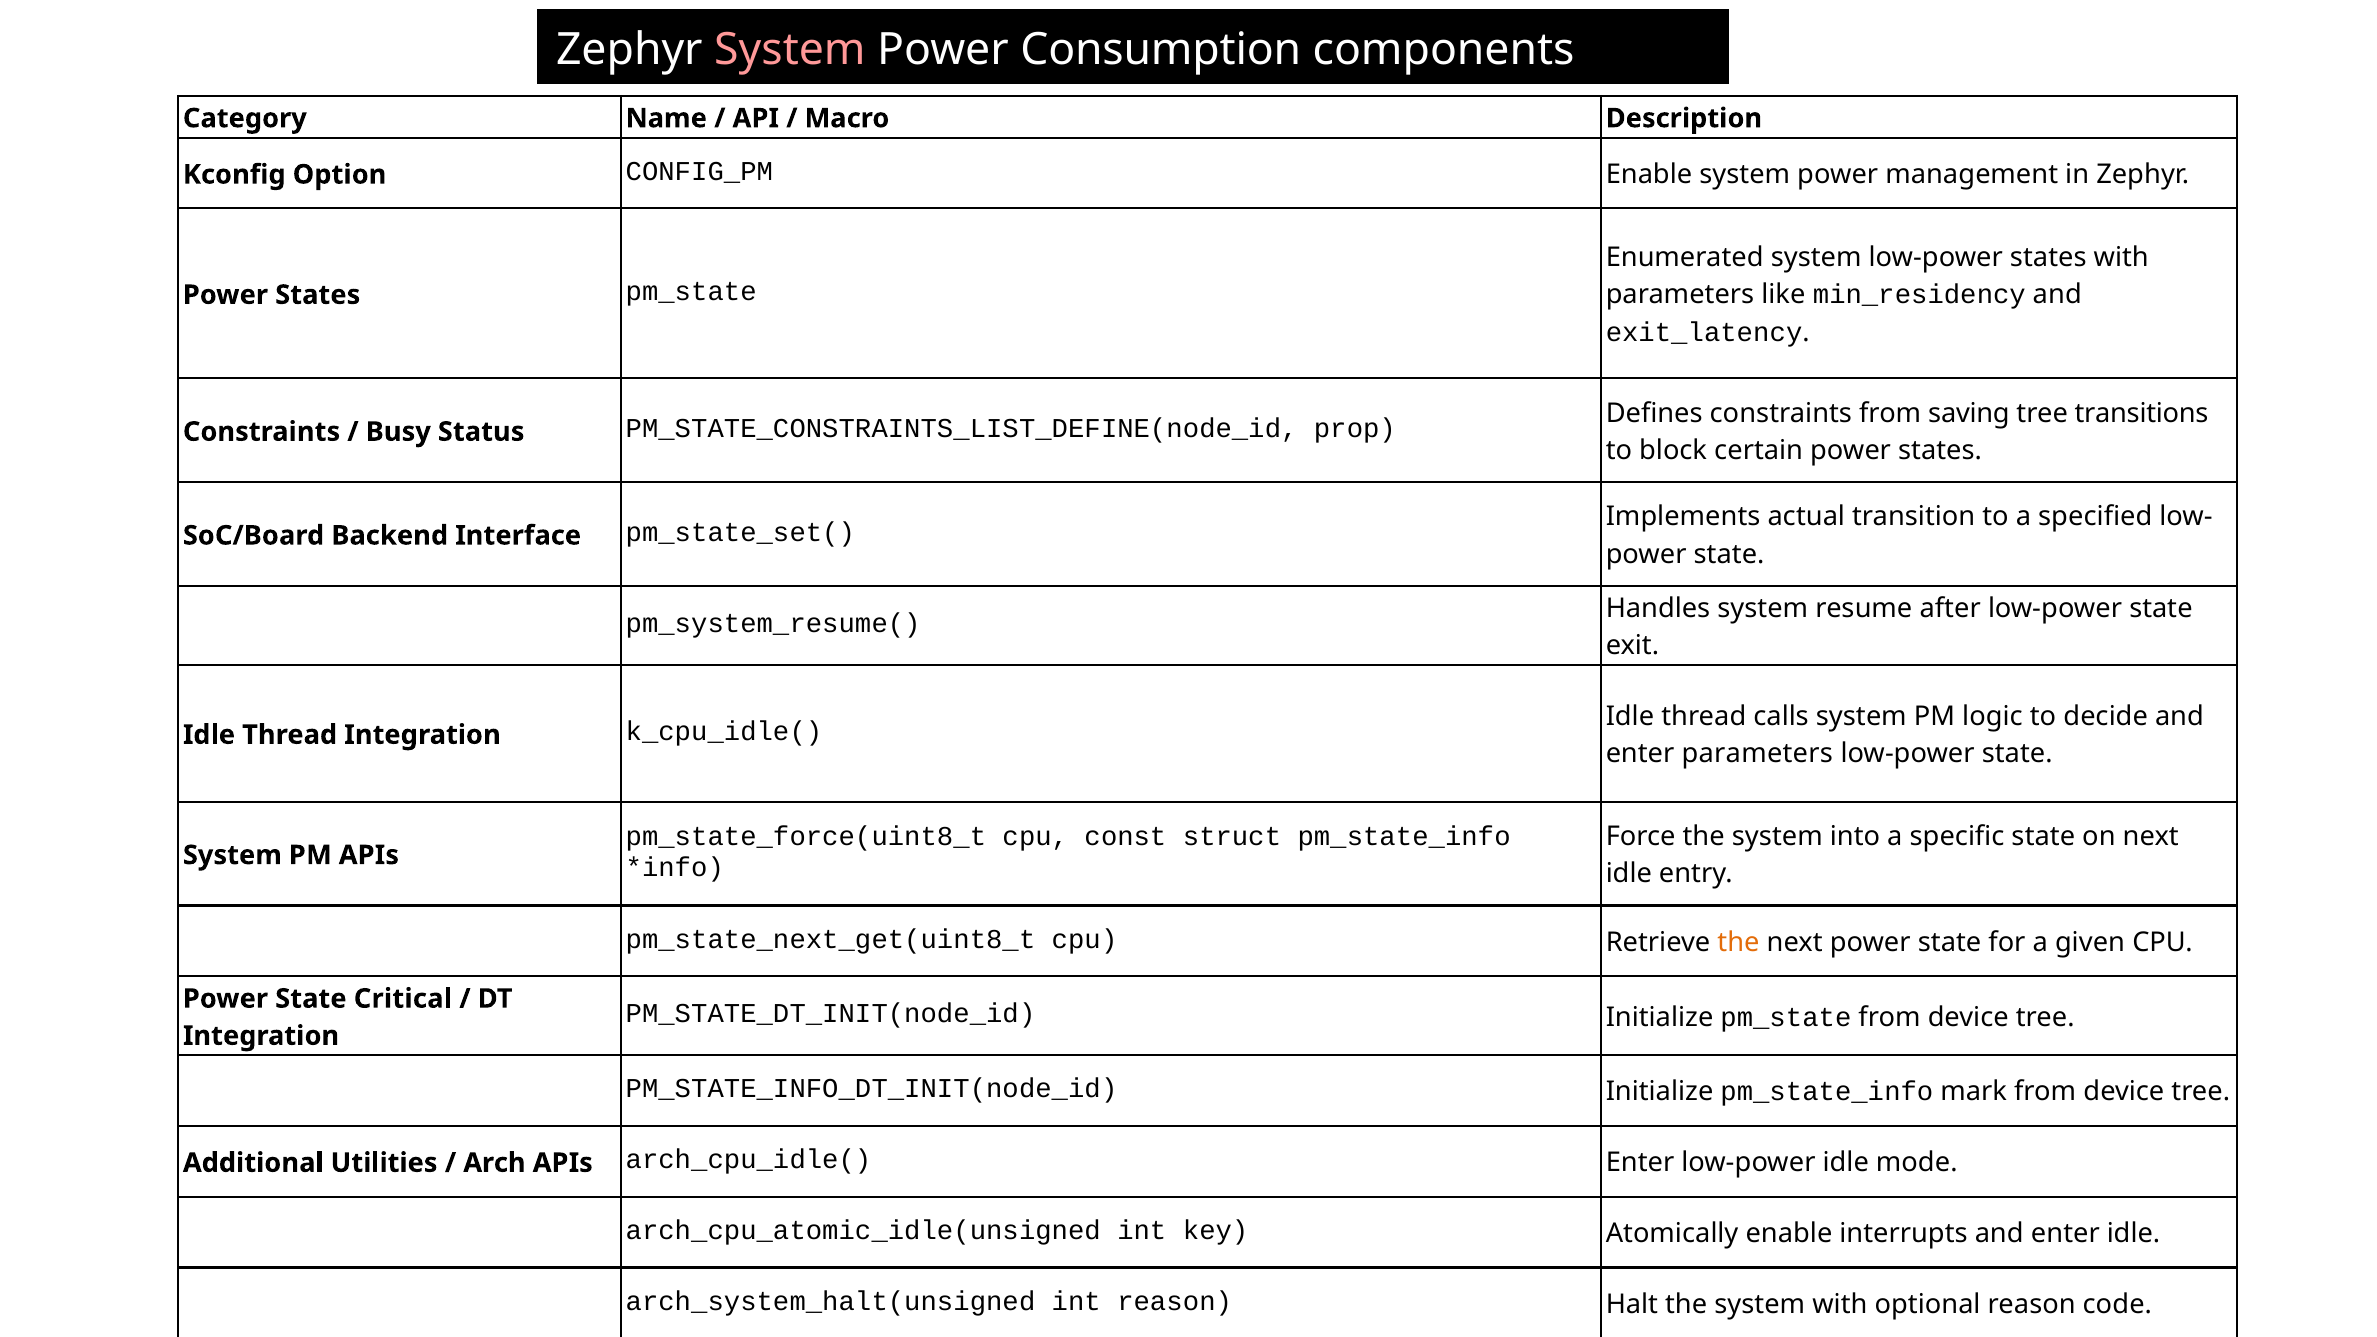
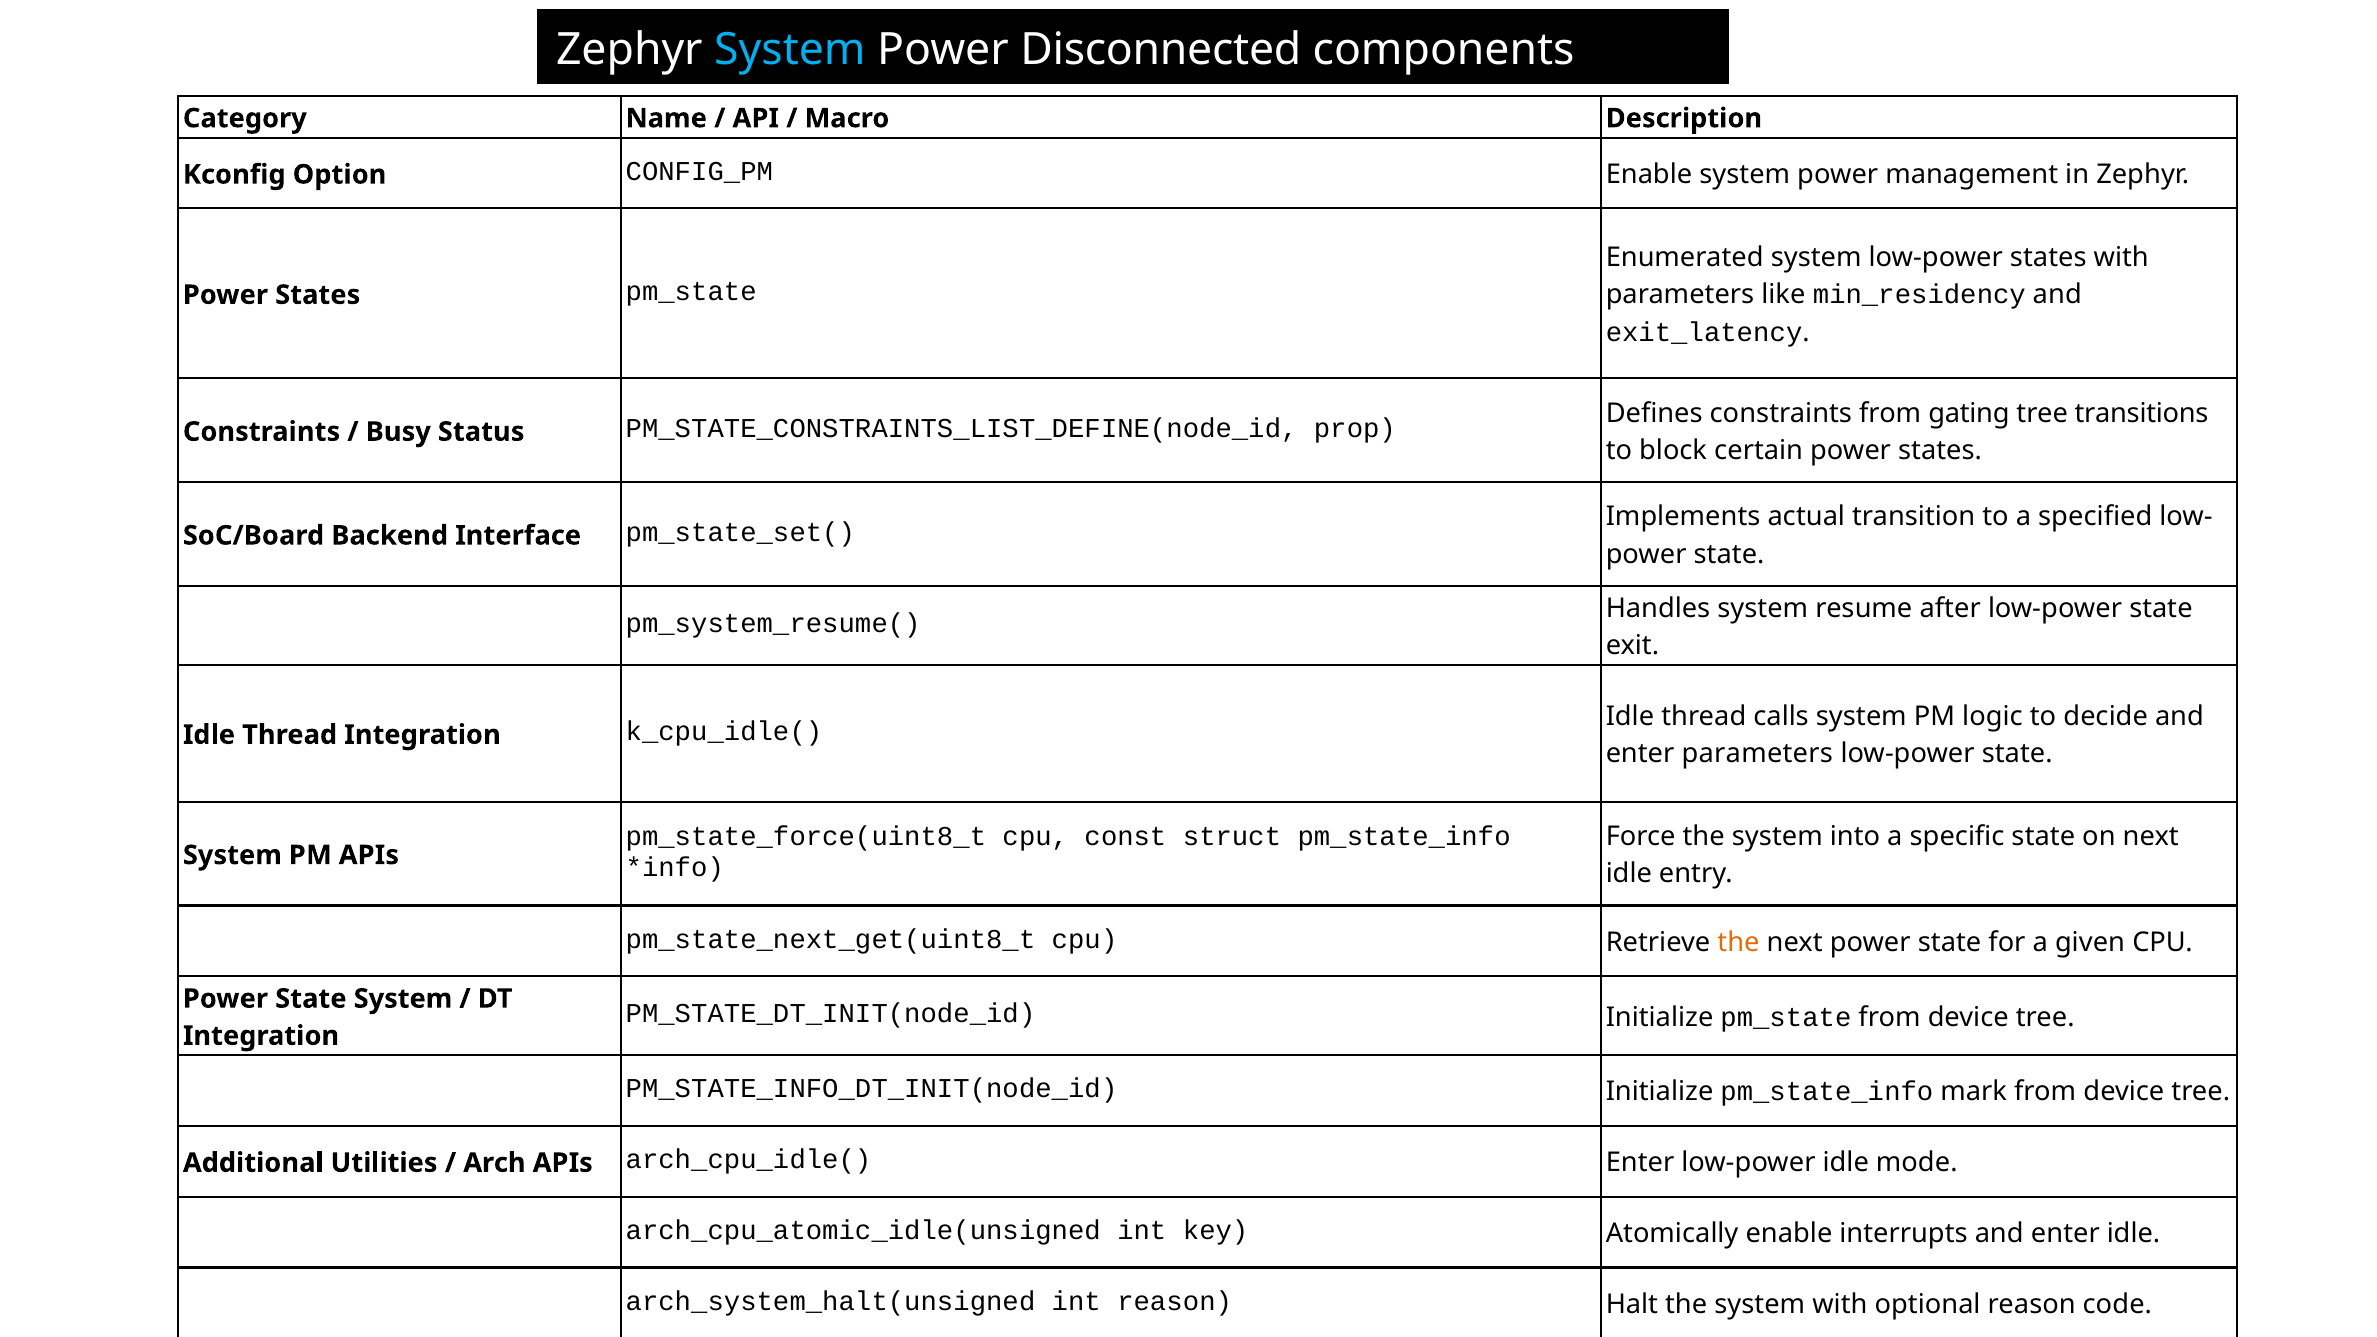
System colour: pink -> light blue (790, 50)
Consumption: Consumption -> Disconnected (1161, 50)
saving: saving -> gating (1969, 413)
Power State Critical: Critical -> System (403, 999)
